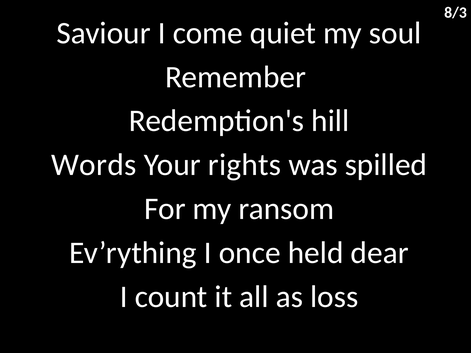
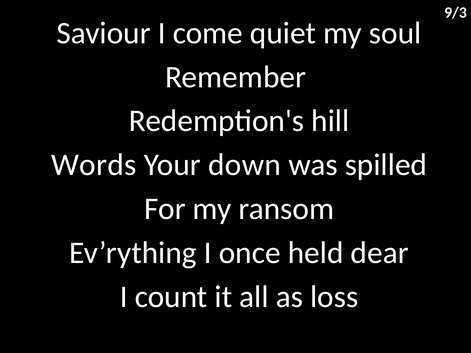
8/3: 8/3 -> 9/3 (456, 13)
rights: rights -> down (244, 165)
